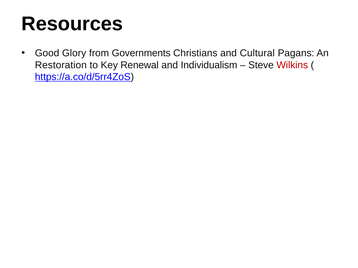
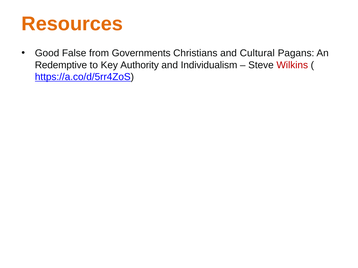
Resources colour: black -> orange (72, 24)
Glory: Glory -> False (74, 53)
Restoration: Restoration -> Redemptive (61, 65)
Renewal: Renewal -> Authority (140, 65)
